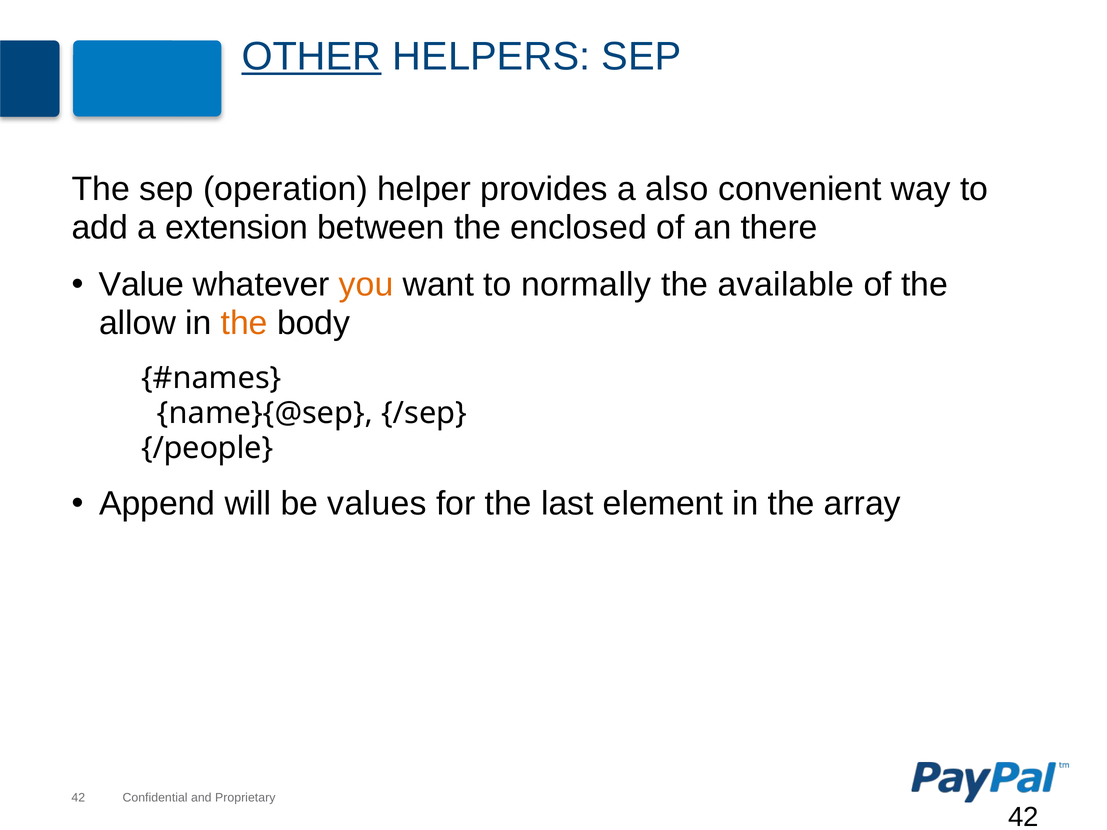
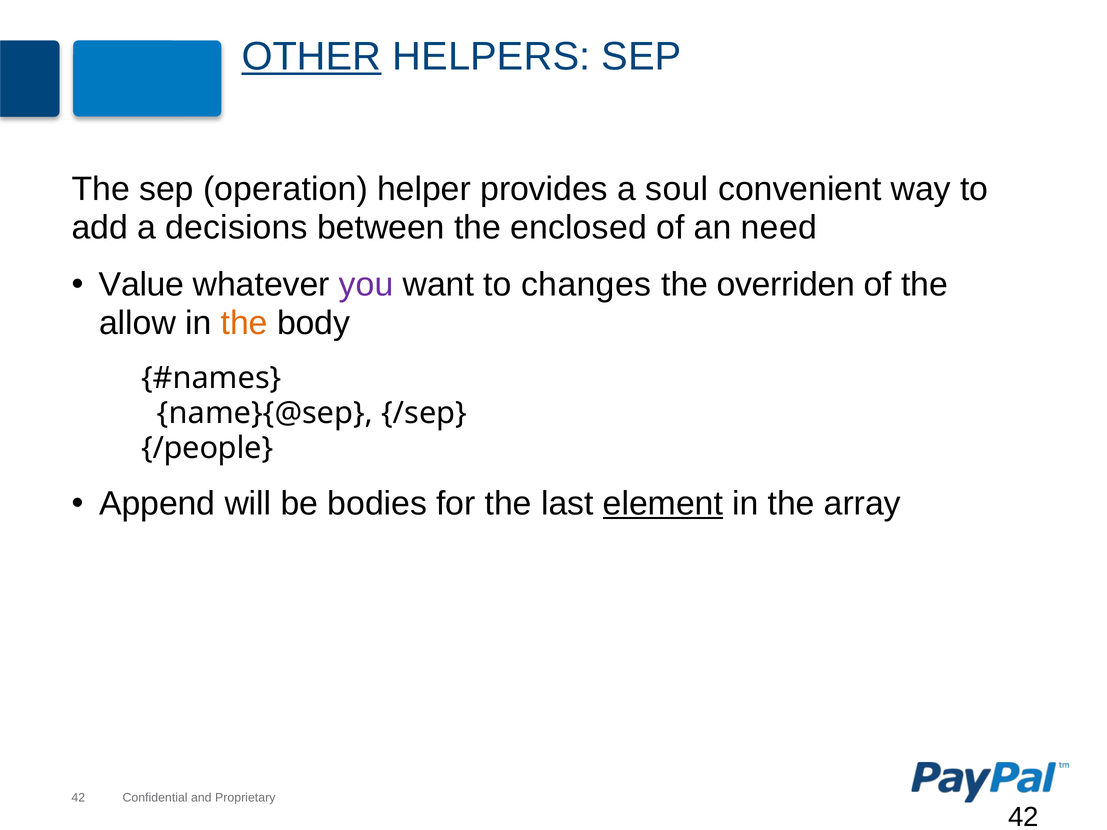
also: also -> soul (677, 189)
extension: extension -> decisions (237, 227)
there: there -> need (779, 227)
you colour: orange -> purple (366, 284)
normally: normally -> changes (586, 284)
available: available -> overriden (786, 284)
values: values -> bodies (377, 504)
element underline: none -> present (663, 504)
